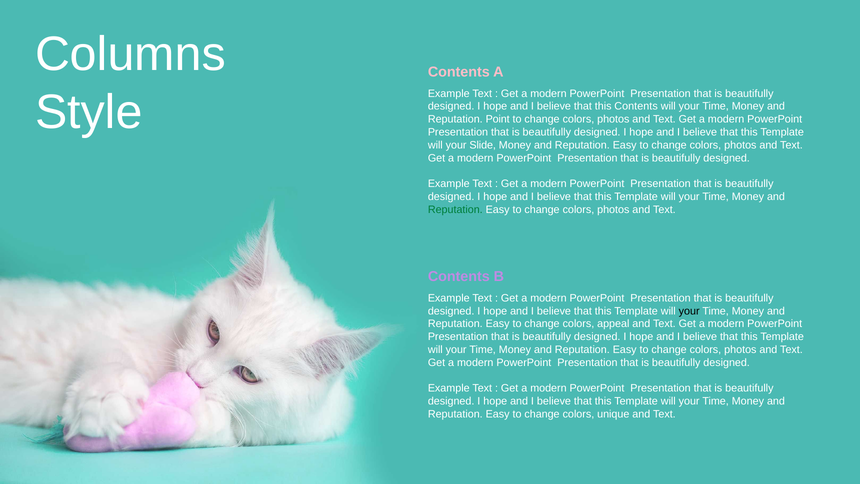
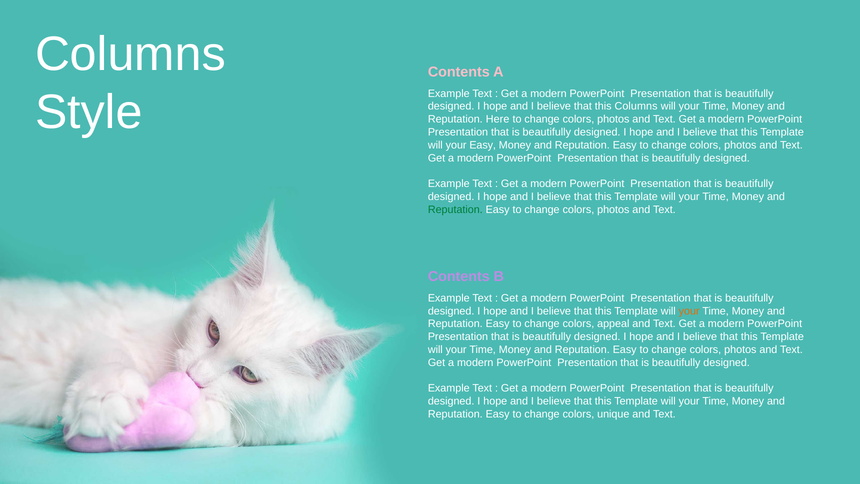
this Contents: Contents -> Columns (636, 106)
Point: Point -> Here (498, 119)
your Slide: Slide -> Easy (483, 145)
your colour: black -> orange (689, 311)
